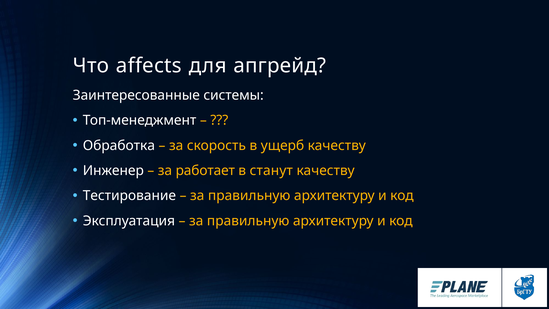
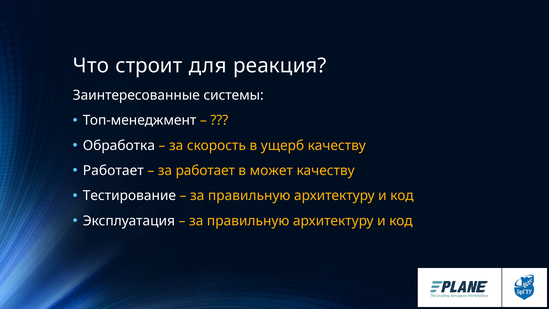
affects: affects -> строит (149, 66)
апгрейд: апгрейд -> реакция (280, 66)
Инженер: Инженер -> Работает (113, 171)
станут: станут -> может (271, 171)
